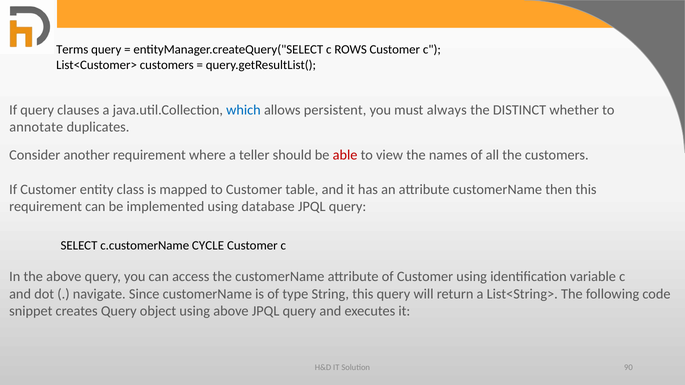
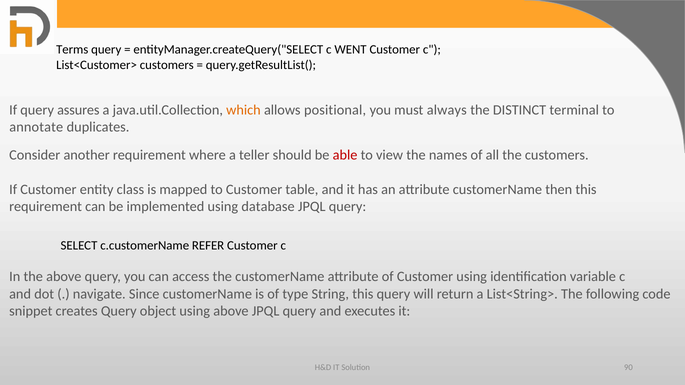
ROWS: ROWS -> WENT (351, 50)
clauses: clauses -> assures (78, 110)
which colour: blue -> orange (243, 110)
persistent: persistent -> positional (335, 110)
whether: whether -> terminal (574, 110)
CYCLE: CYCLE -> REFER (208, 246)
